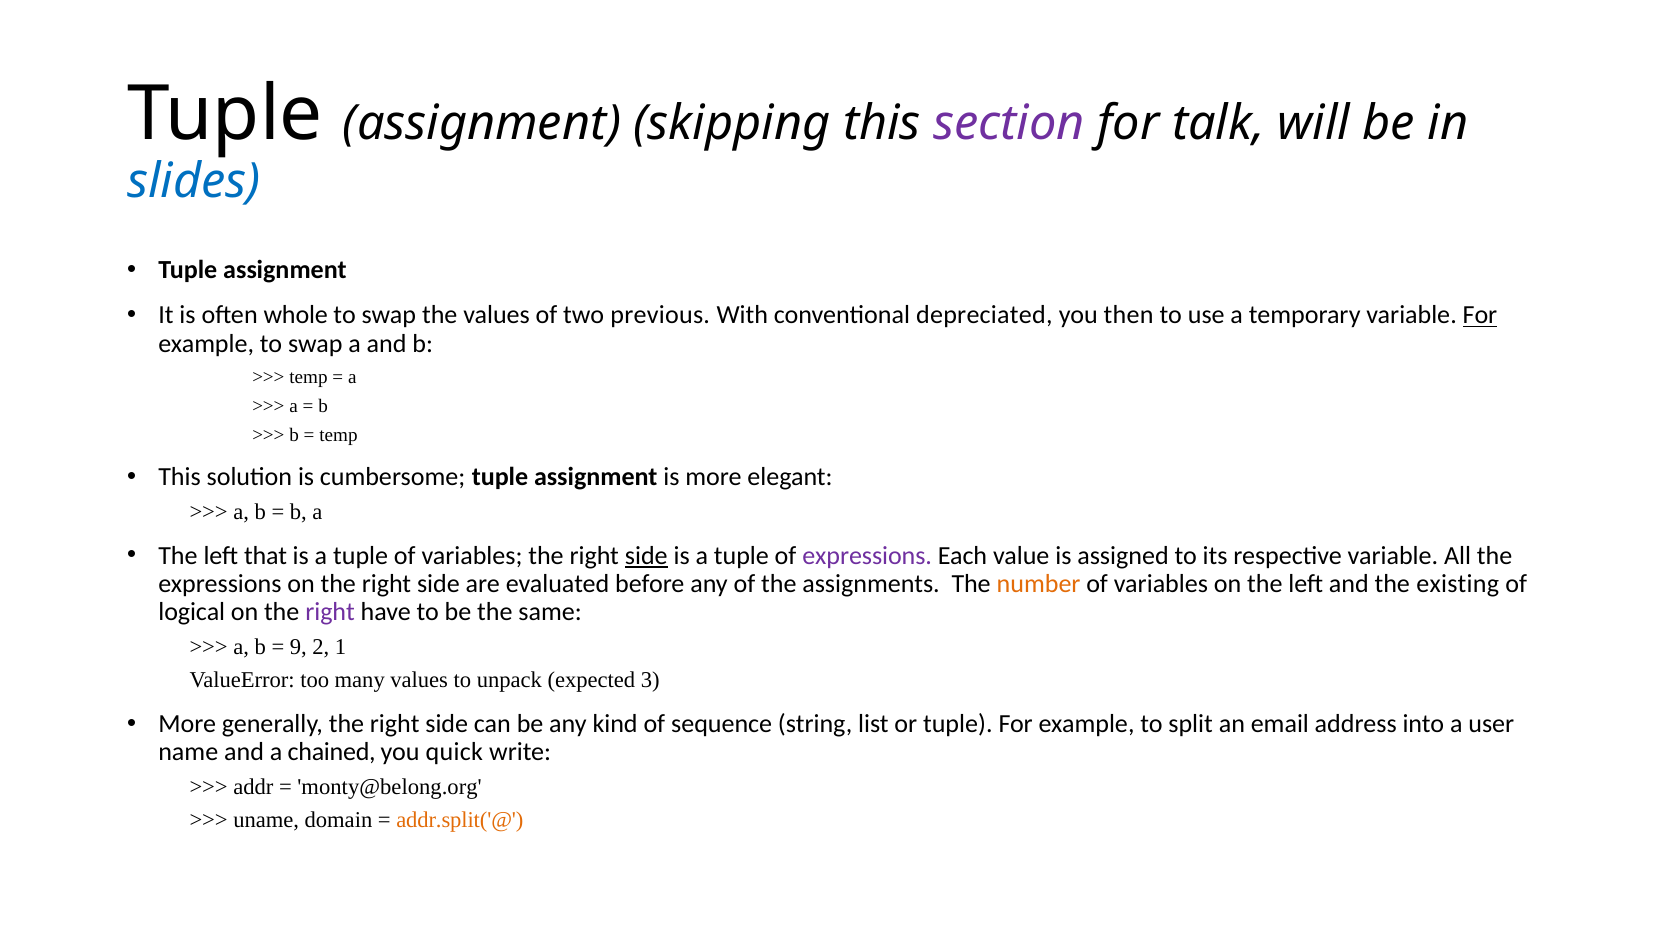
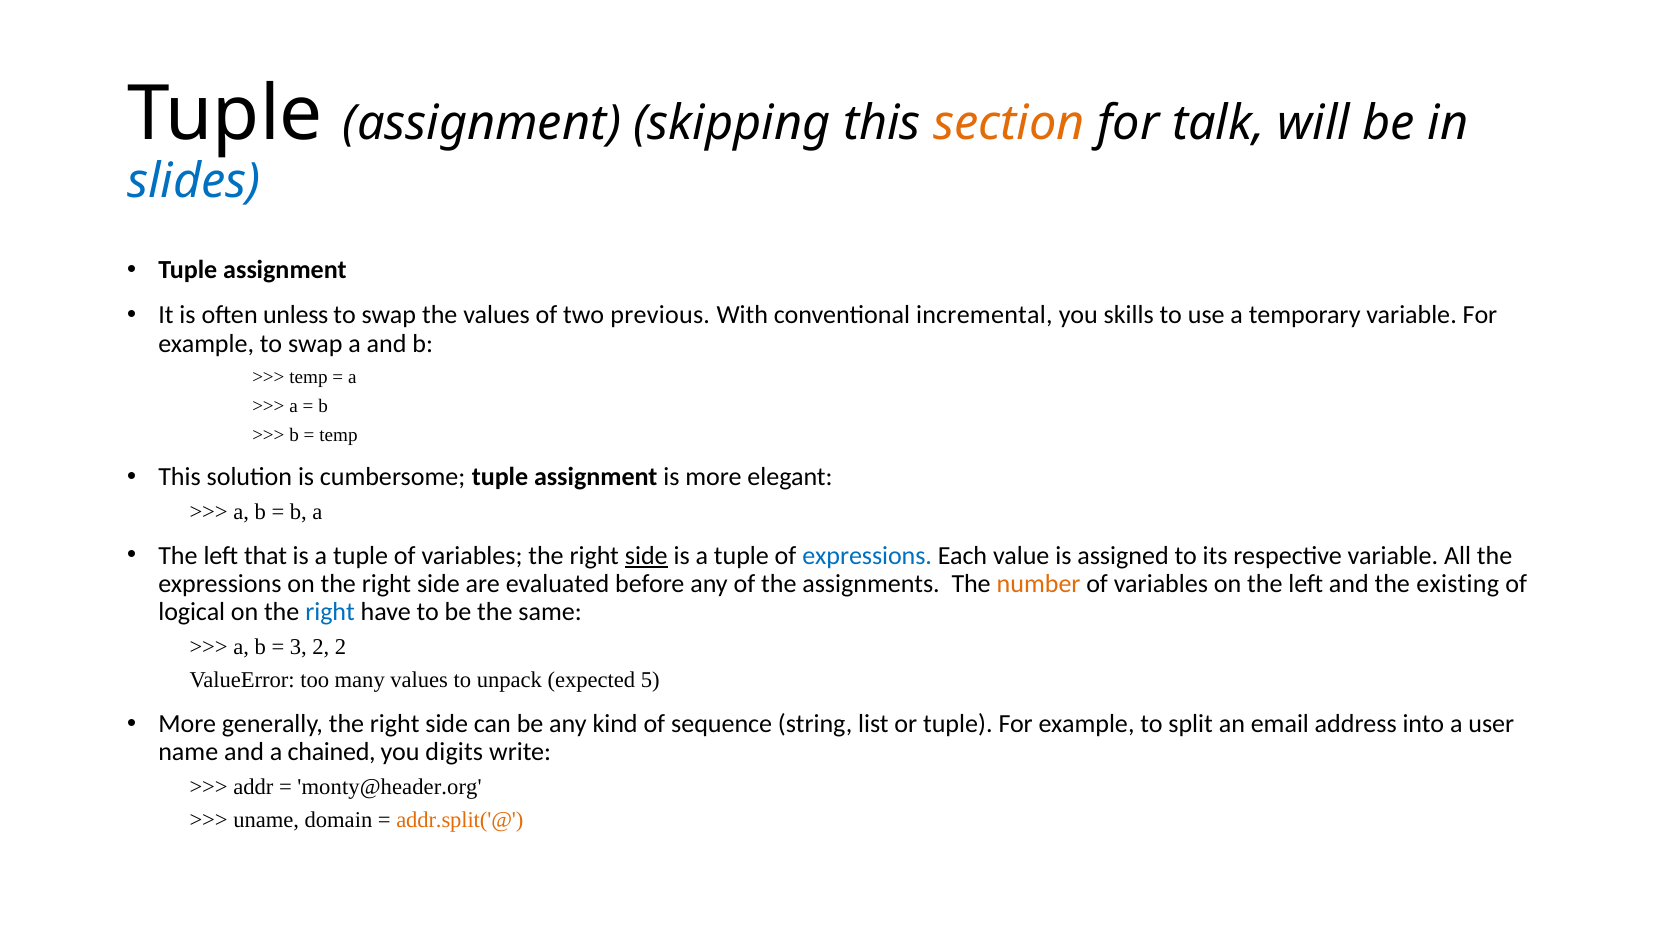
section colour: purple -> orange (1009, 123)
whole: whole -> unless (296, 315)
depreciated: depreciated -> incremental (984, 315)
then: then -> skills (1129, 315)
For underline: present -> none (1480, 315)
expressions colour: purple -> blue (867, 556)
right colour: purple -> blue (330, 612)
9: 9 -> 3 (298, 647)
2 1: 1 -> 2 (341, 647)
3: 3 -> 5 (650, 680)
quick: quick -> digits (454, 752)
monty@belong.org: monty@belong.org -> monty@header.org (390, 787)
